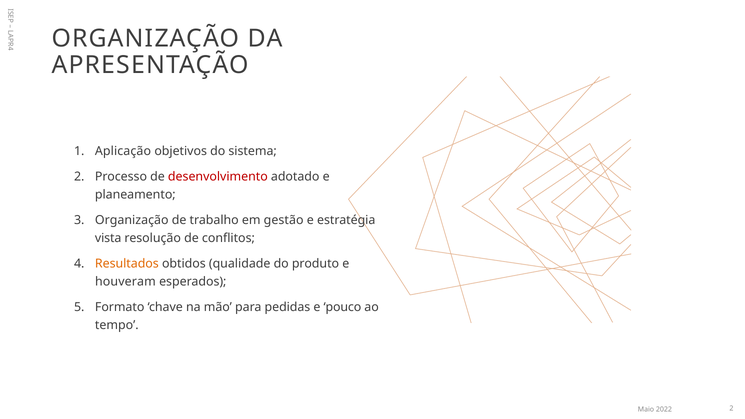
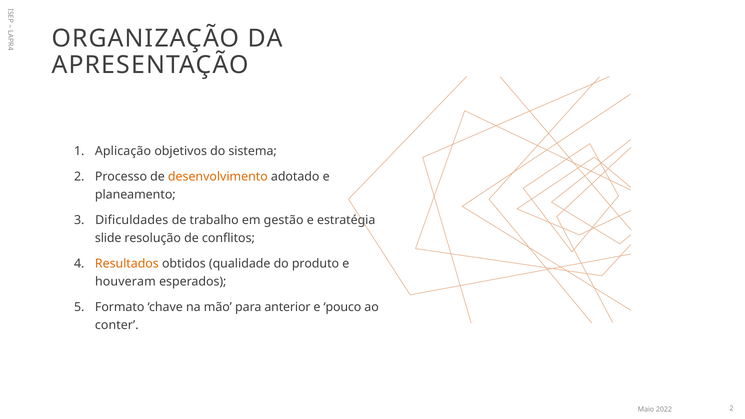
desenvolvimento colour: red -> orange (218, 177)
Organização: Organização -> Dificuldades (132, 220)
vista: vista -> slide (108, 238)
pedidas: pedidas -> anterior (287, 307)
tempo: tempo -> conter (117, 325)
